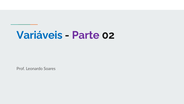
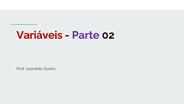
Variáveis colour: blue -> red (39, 35)
